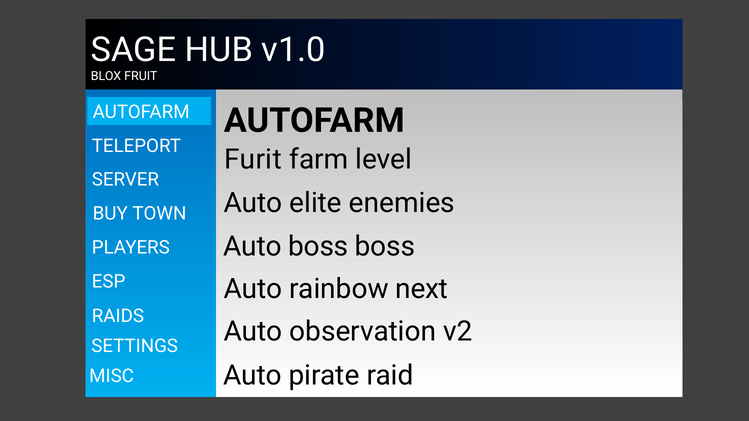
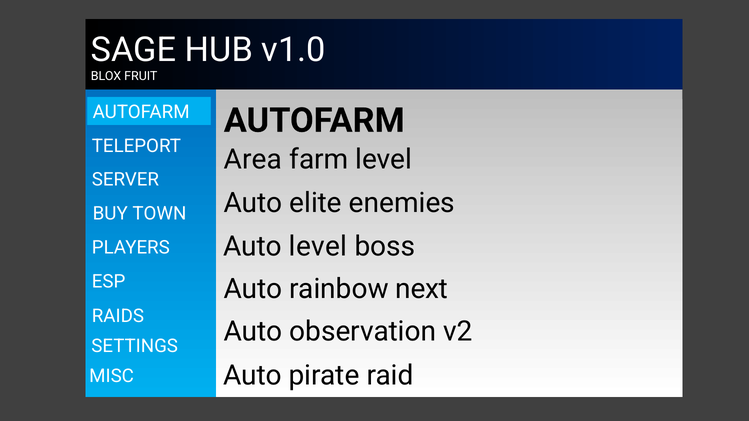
Furit: Furit -> Area (253, 159)
Auto boss: boss -> level (318, 247)
